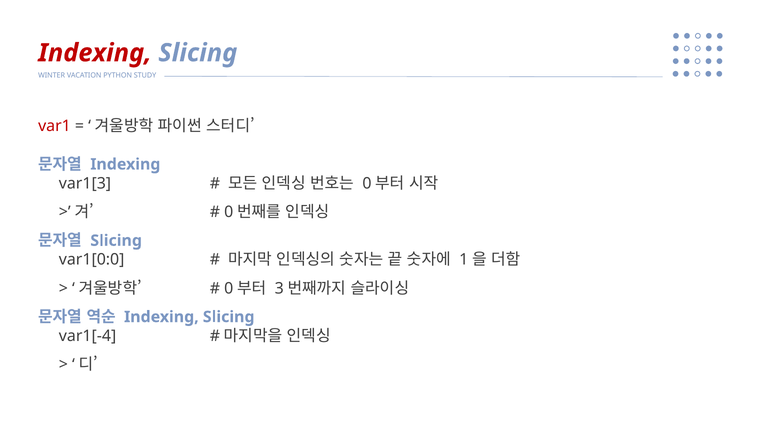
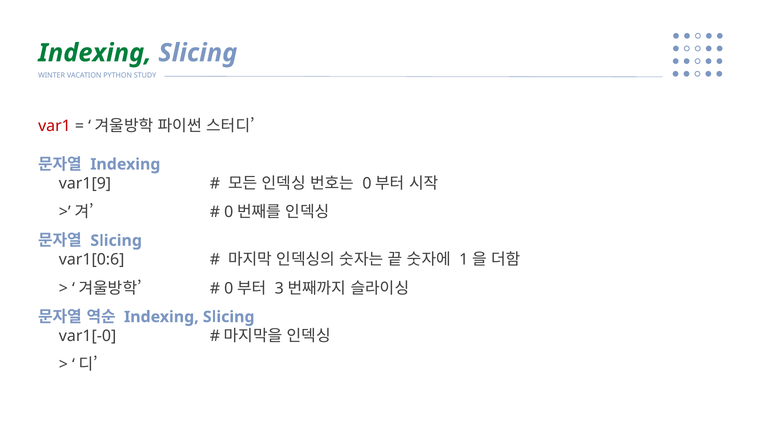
Indexing colour: red -> green (95, 53)
var1[3: var1[3 -> var1[9 (85, 183)
var1[0:0: var1[0:0 -> var1[0:6 (92, 260)
var1[-4: var1[-4 -> var1[-0 (88, 336)
